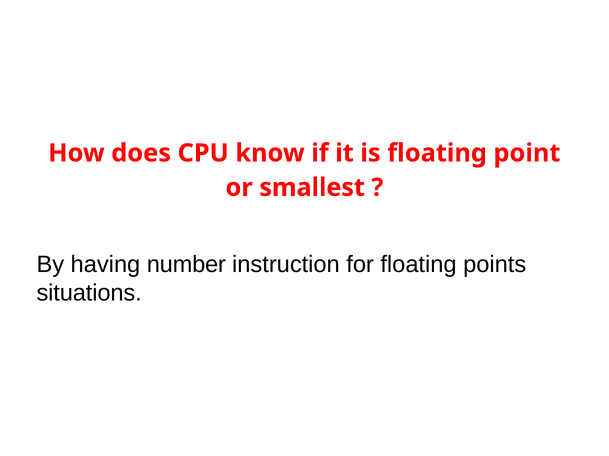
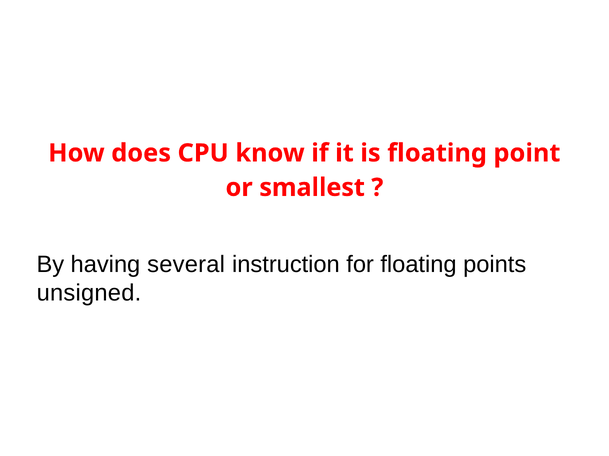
number: number -> several (186, 265)
situations: situations -> unsigned (89, 293)
